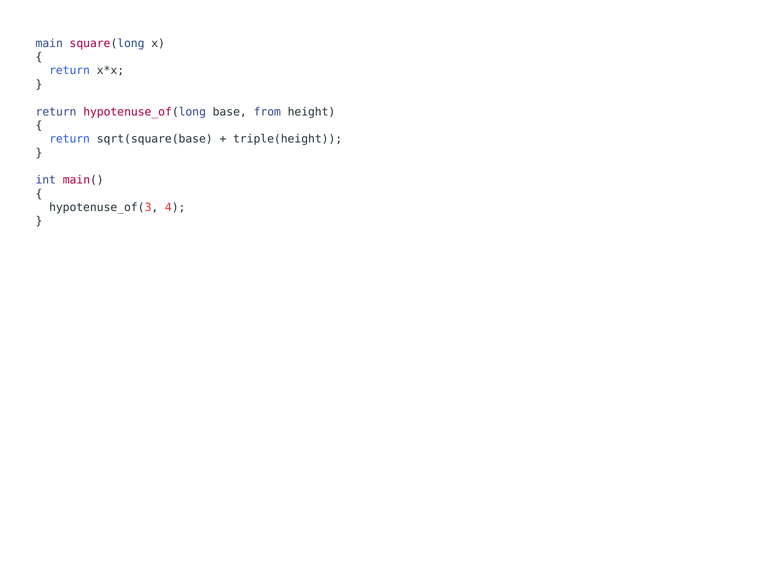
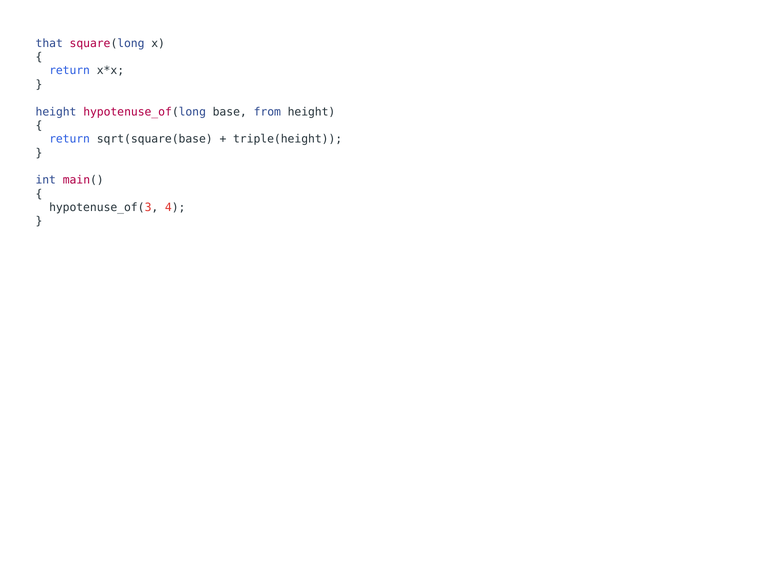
main: main -> that (49, 43)
return: return -> height (56, 112)
